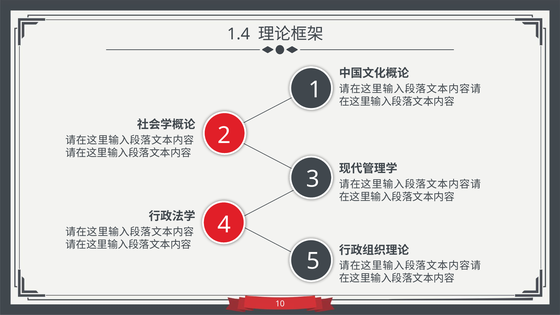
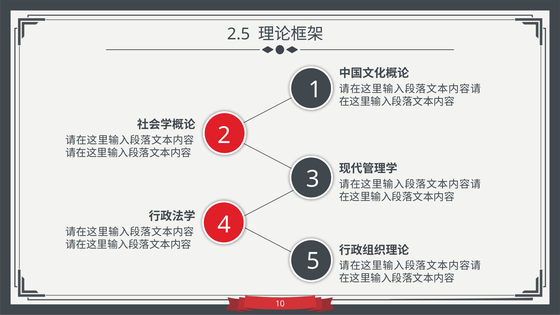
1.4: 1.4 -> 2.5 (239, 34)
